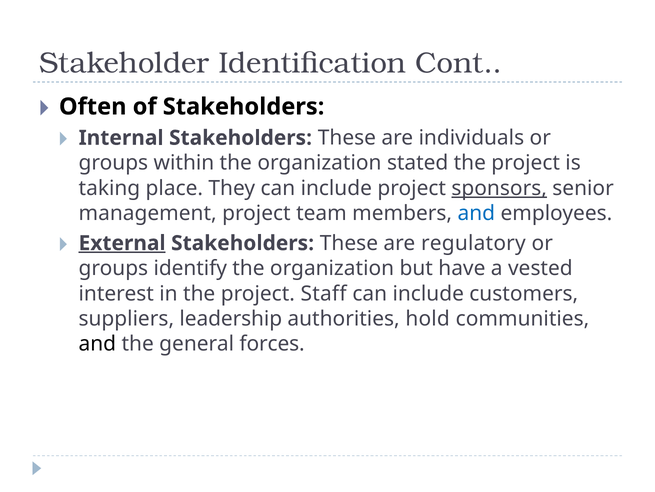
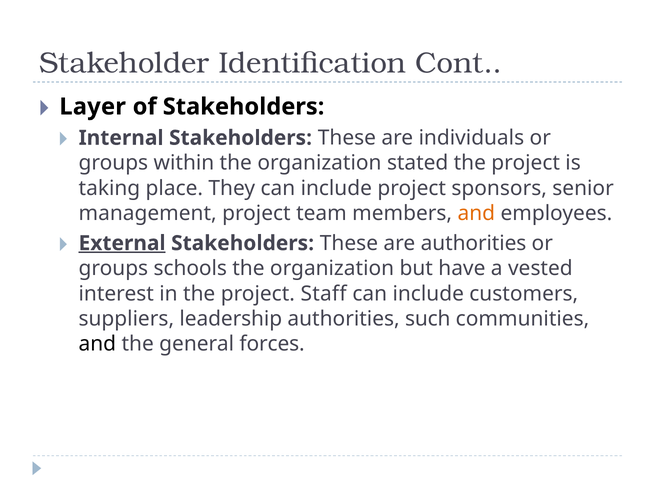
Often: Often -> Layer (93, 107)
sponsors underline: present -> none (499, 188)
and colour: blue -> orange (476, 213)
are regulatory: regulatory -> authorities (474, 243)
identify: identify -> schools (190, 268)
hold: hold -> such (428, 318)
